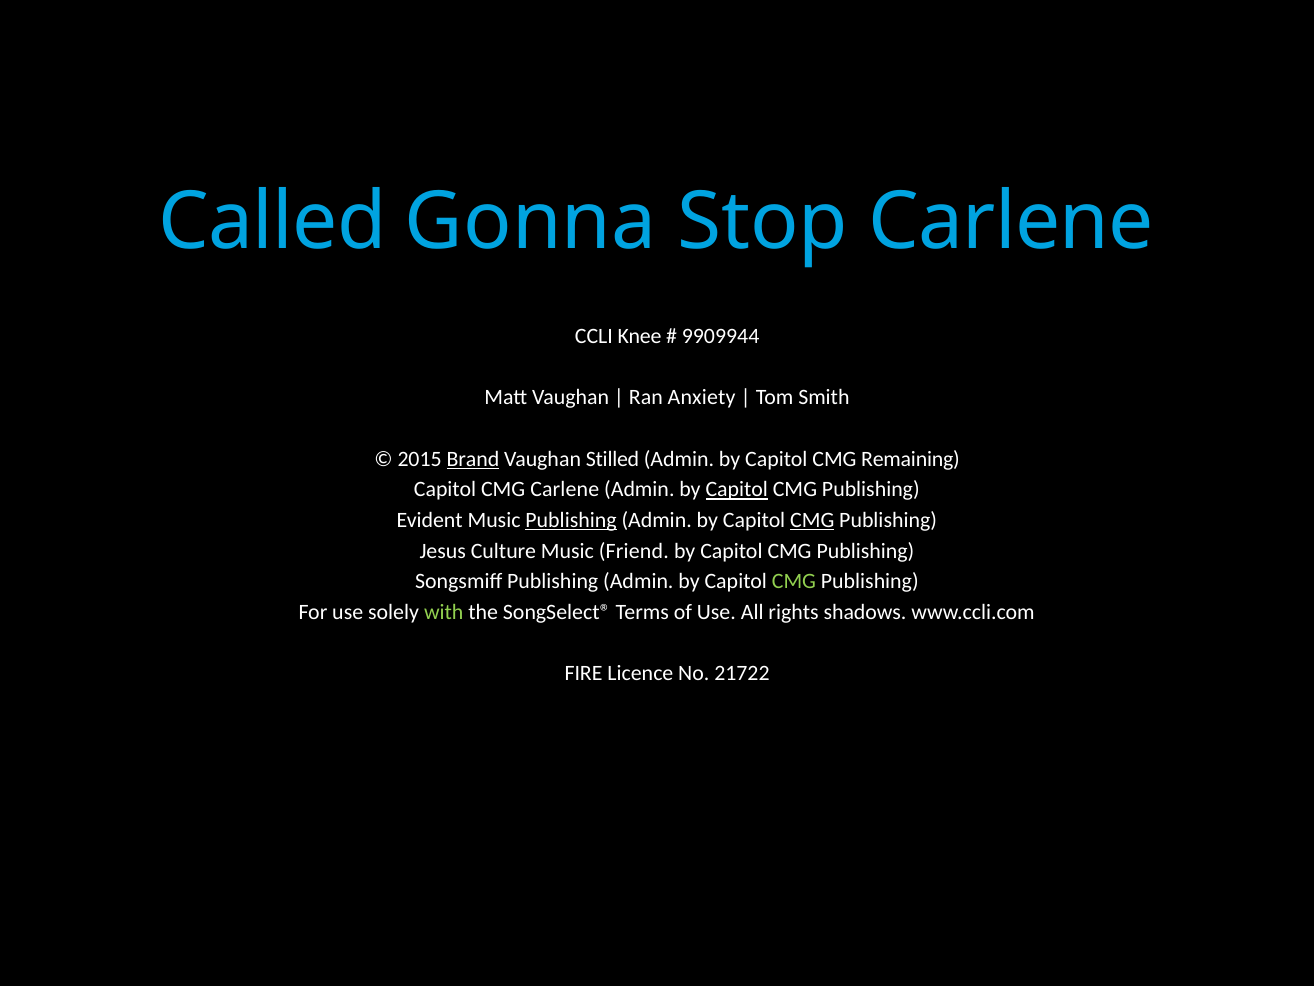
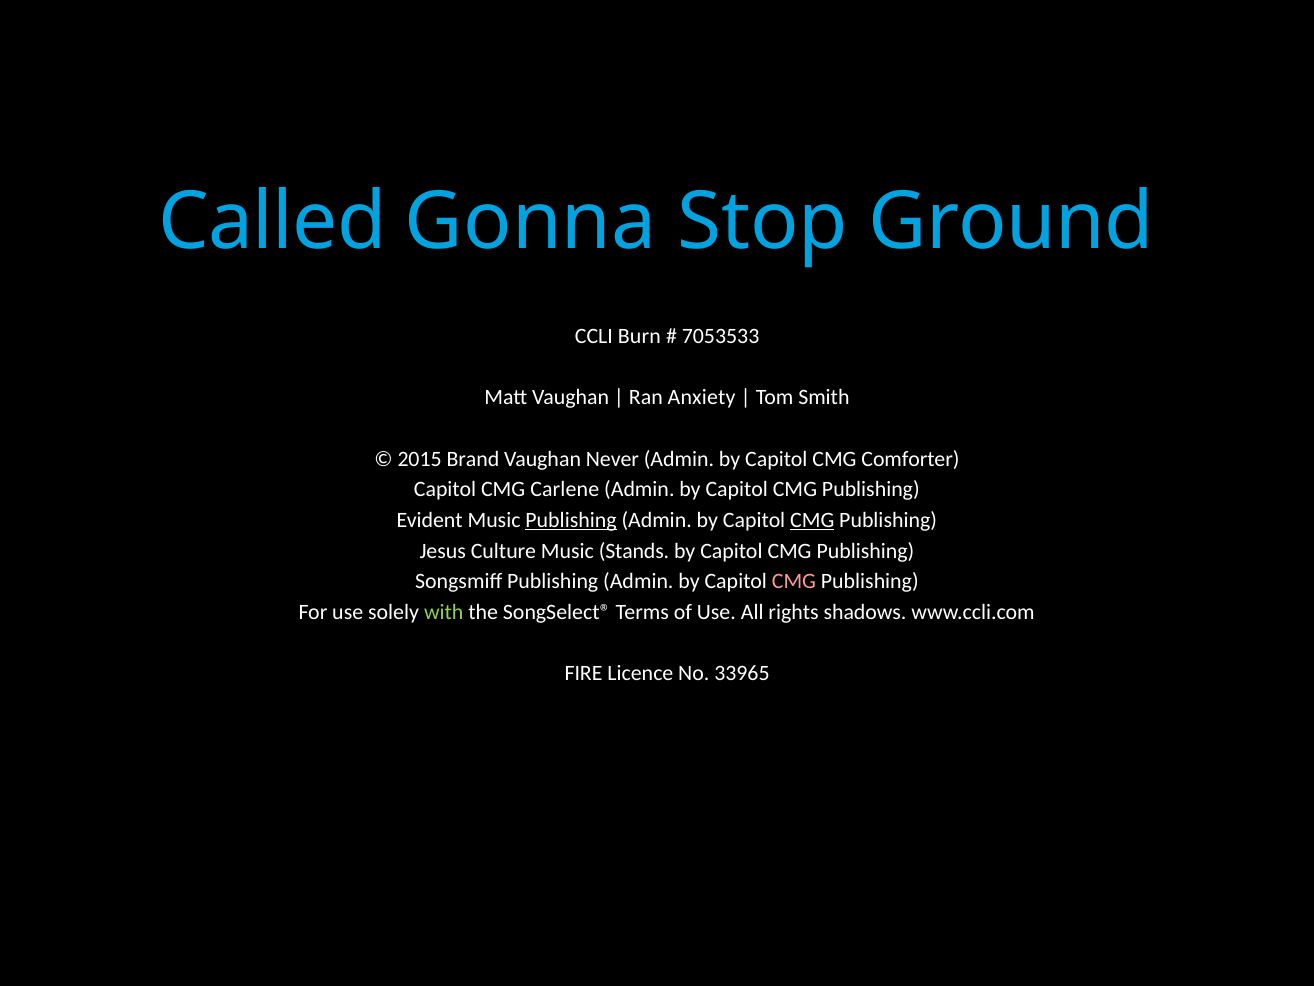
Stop Carlene: Carlene -> Ground (1011, 222)
Knee: Knee -> Burn (639, 336)
9909944: 9909944 -> 7053533 (721, 336)
Brand underline: present -> none (473, 459)
Stilled: Stilled -> Never (612, 459)
Remaining: Remaining -> Comforter (910, 459)
Capitol underline: present -> none (737, 489)
Friend: Friend -> Stands (634, 551)
CMG colour: light green -> pink (794, 581)
21722: 21722 -> 33965 (742, 673)
